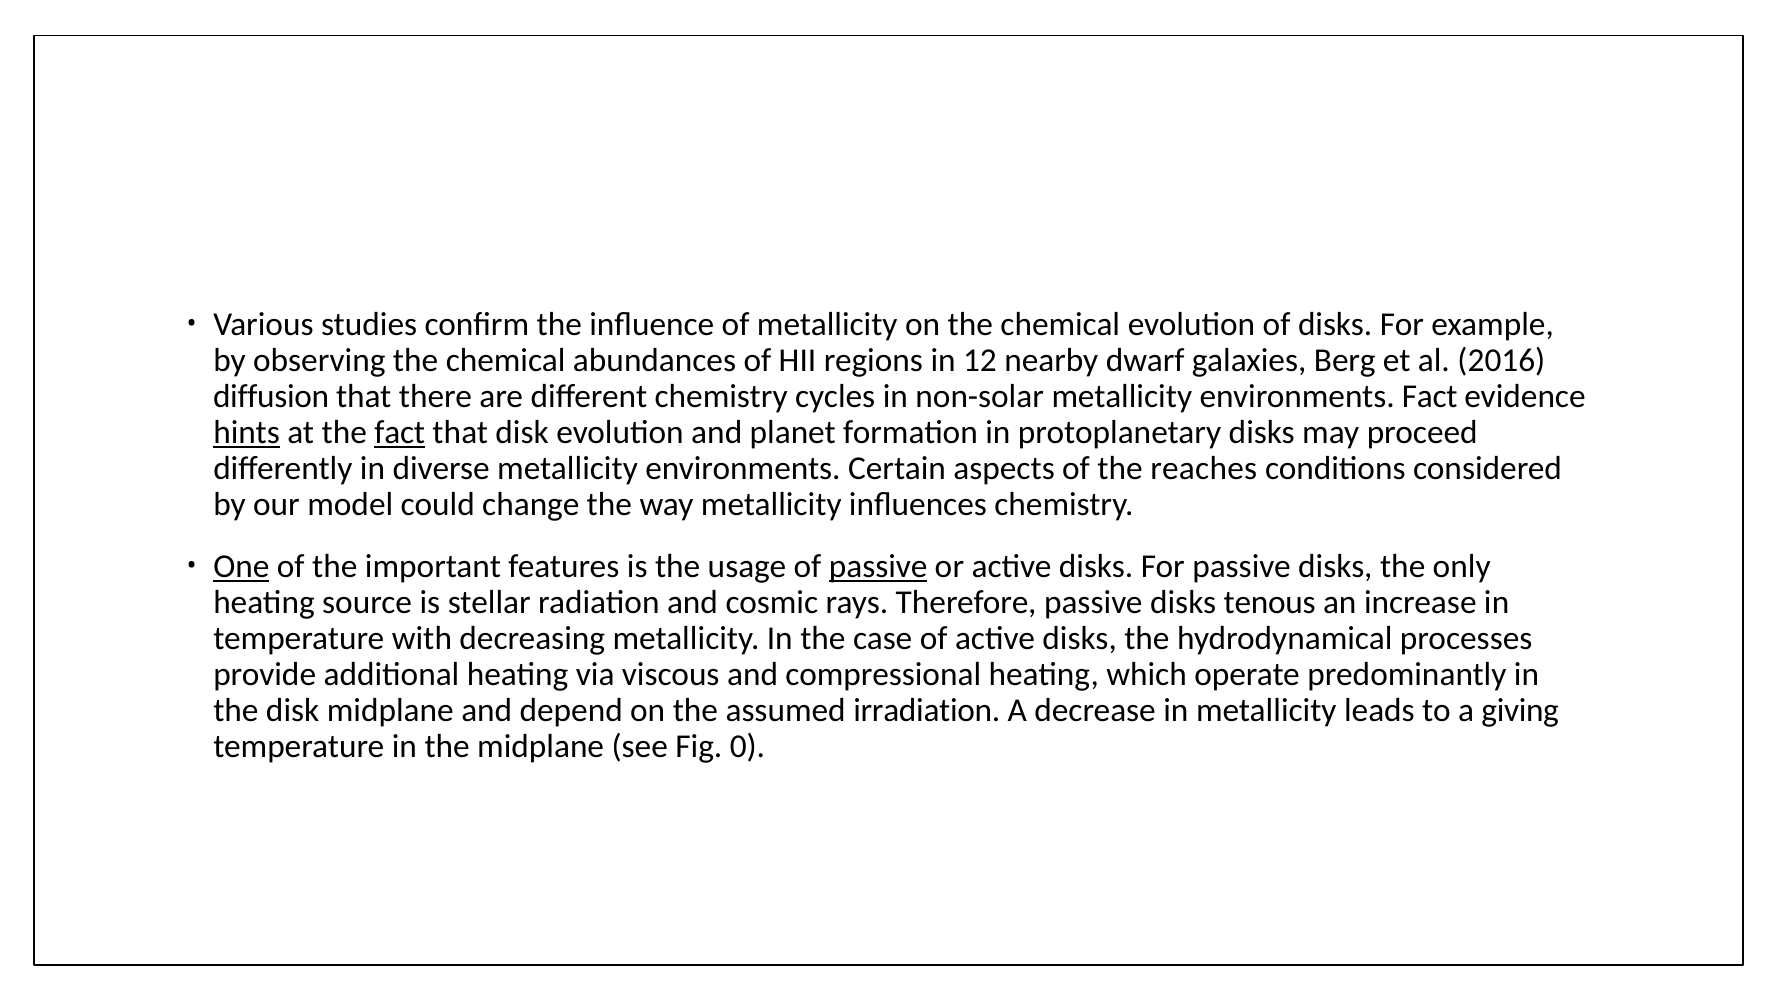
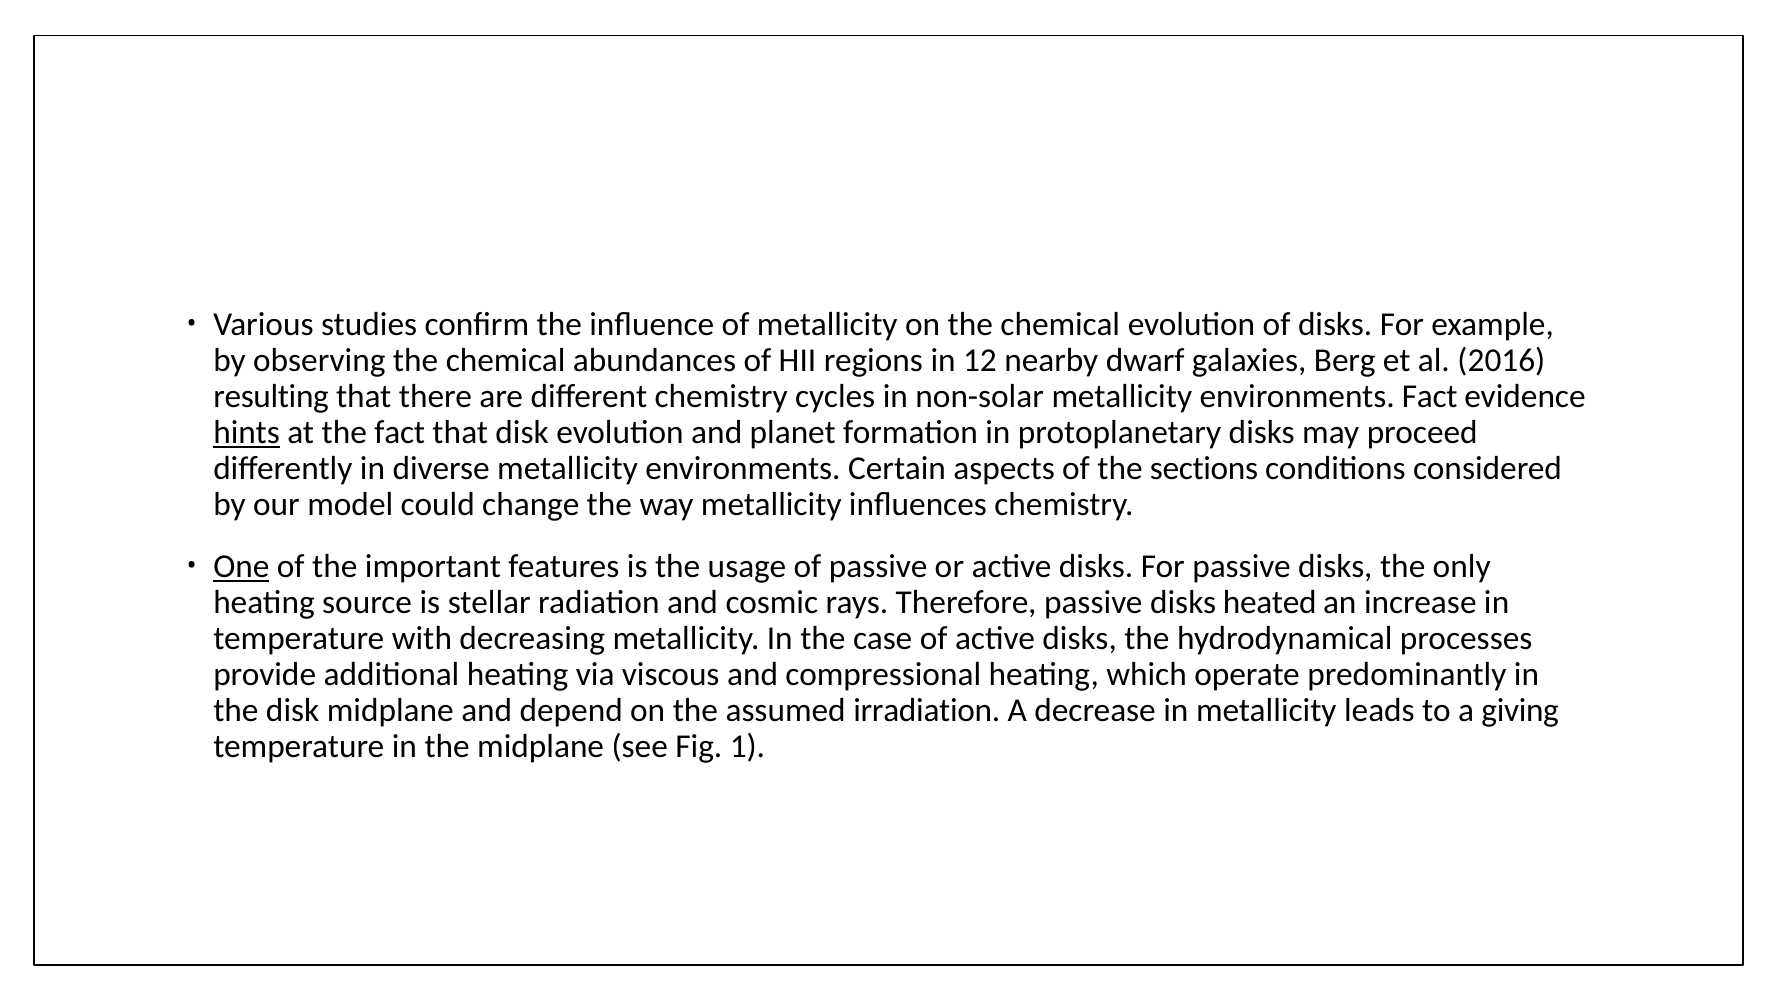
diffusion: diffusion -> resulting (271, 397)
fact underline: present -> none (400, 433)
reaches: reaches -> sections (1204, 469)
passive underline: present -> none (878, 567)
tenous: tenous -> heated (1270, 603)
0: 0 -> 1 (747, 747)
